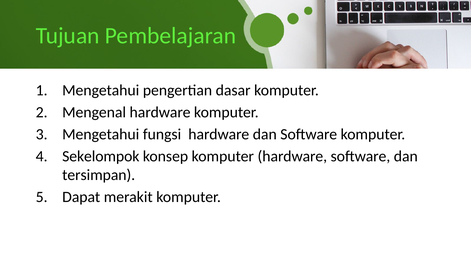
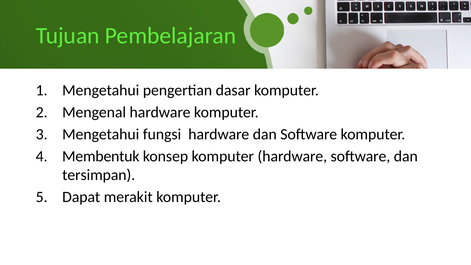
Sekelompok: Sekelompok -> Membentuk (101, 156)
